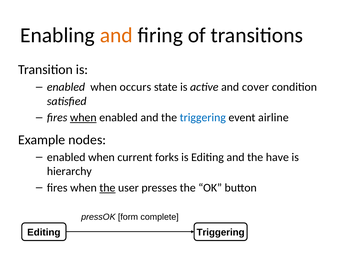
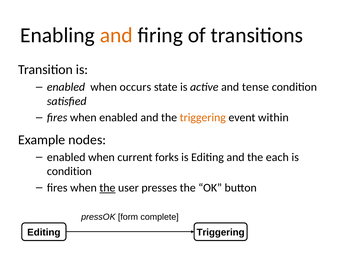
cover: cover -> tense (255, 87)
when underline: present -> none (83, 118)
triggering colour: blue -> orange (203, 118)
airline: airline -> within (273, 118)
have: have -> each (277, 158)
hierarchy: hierarchy -> condition (69, 172)
